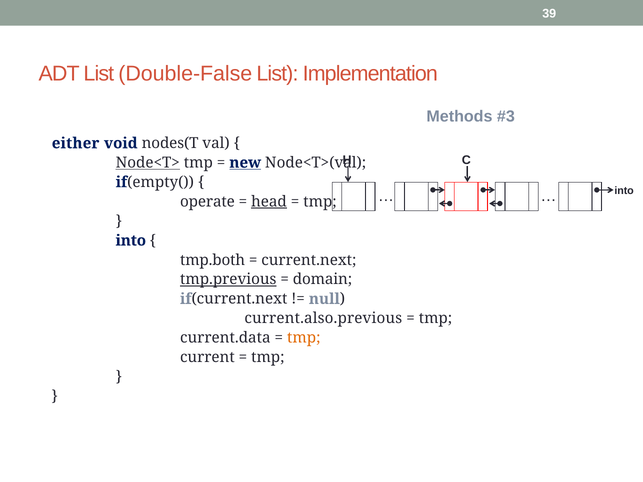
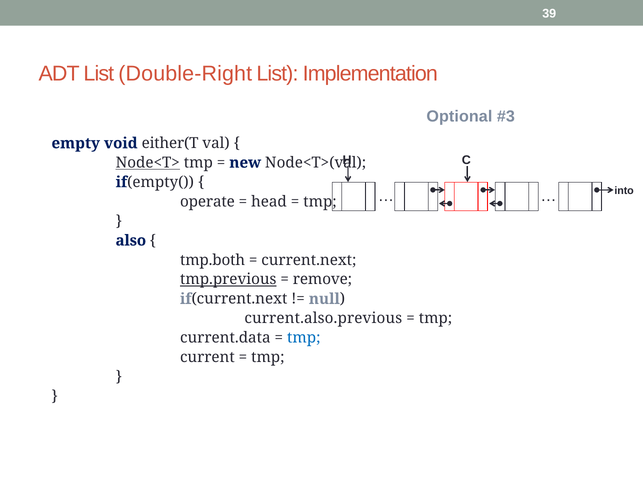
Double-False: Double-False -> Double-Right (185, 74)
Methods: Methods -> Optional (459, 117)
either: either -> empty (76, 143)
nodes(T: nodes(T -> either(T (170, 143)
new underline: present -> none (245, 163)
head underline: present -> none (269, 202)
into: into -> also (131, 241)
domain: domain -> remove (322, 280)
tmp colour: orange -> blue (304, 338)
